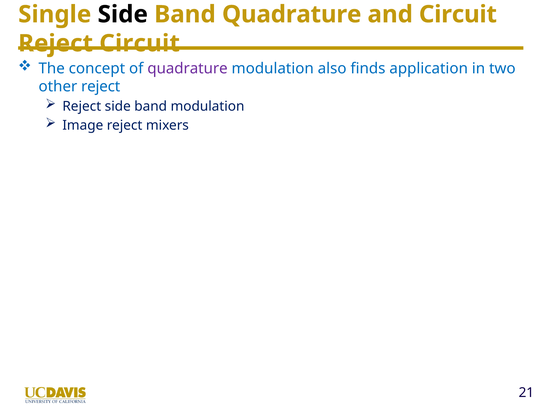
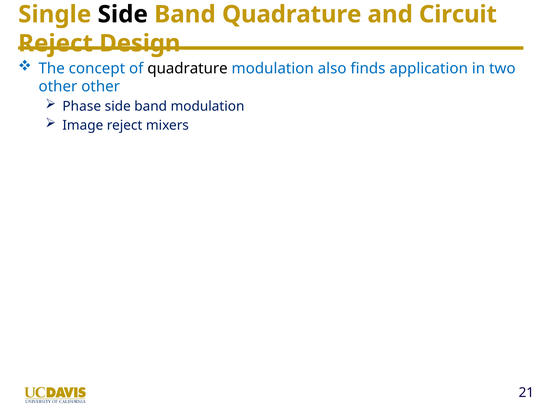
Reject Circuit: Circuit -> Design (140, 43)
quadrature colour: purple -> black (187, 68)
other reject: reject -> other (101, 87)
Reject: Reject -> Phase (82, 106)
